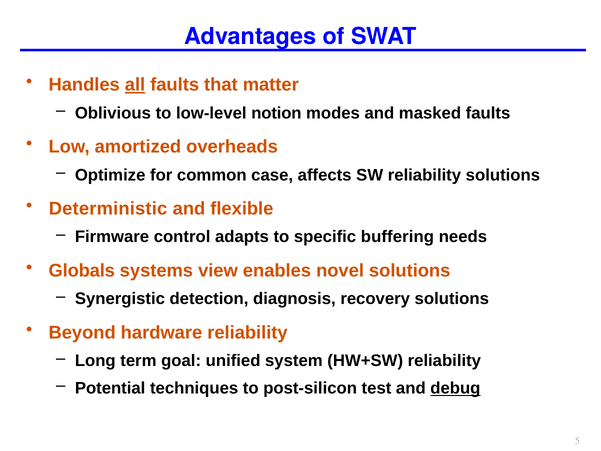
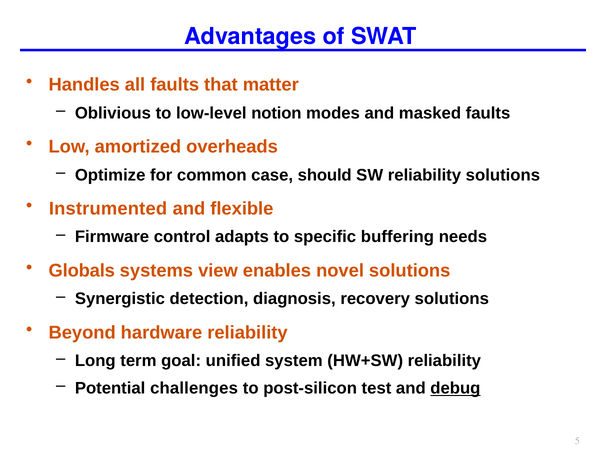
all underline: present -> none (135, 85)
affects: affects -> should (325, 175)
Deterministic: Deterministic -> Instrumented (108, 209)
techniques: techniques -> challenges (194, 388)
